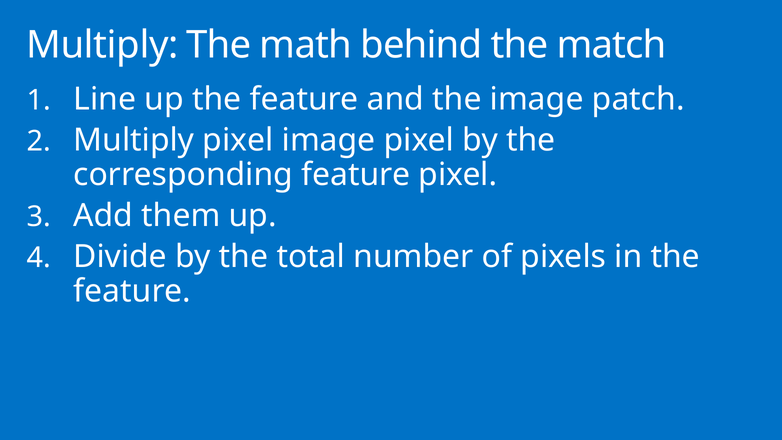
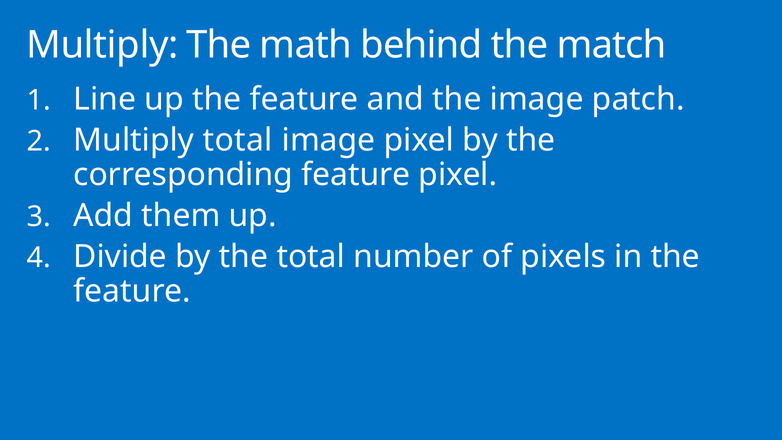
Multiply pixel: pixel -> total (238, 140)
